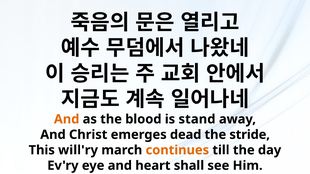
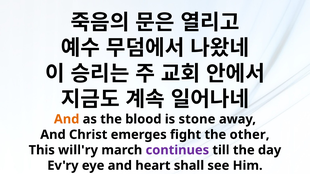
stand: stand -> stone (197, 119)
dead: dead -> fight (186, 135)
stride: stride -> other (250, 135)
continues colour: orange -> purple (177, 150)
